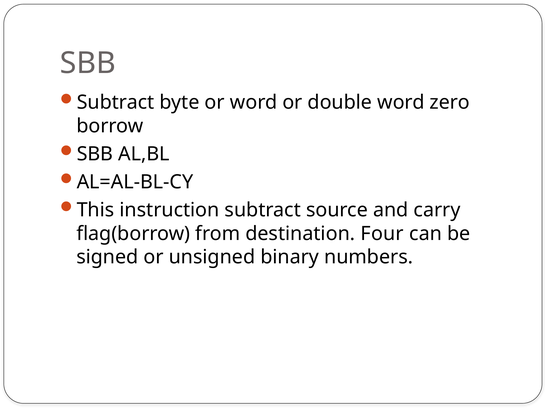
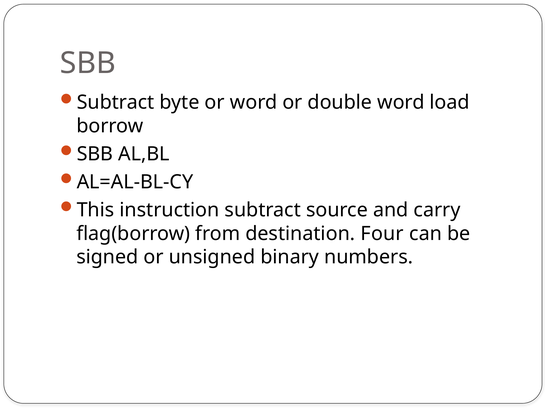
zero: zero -> load (450, 102)
